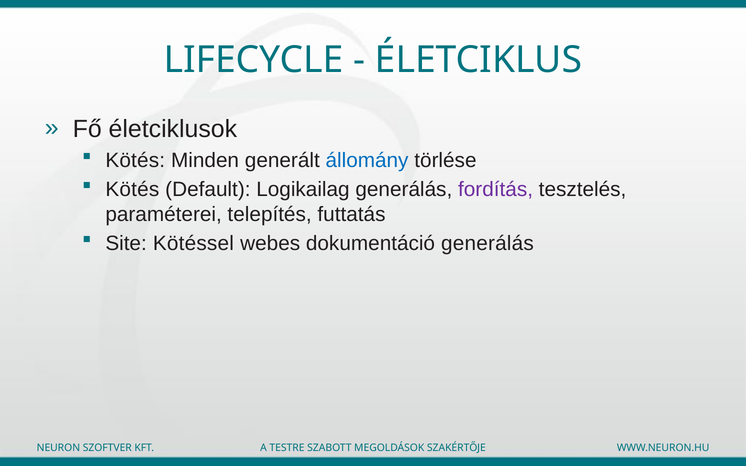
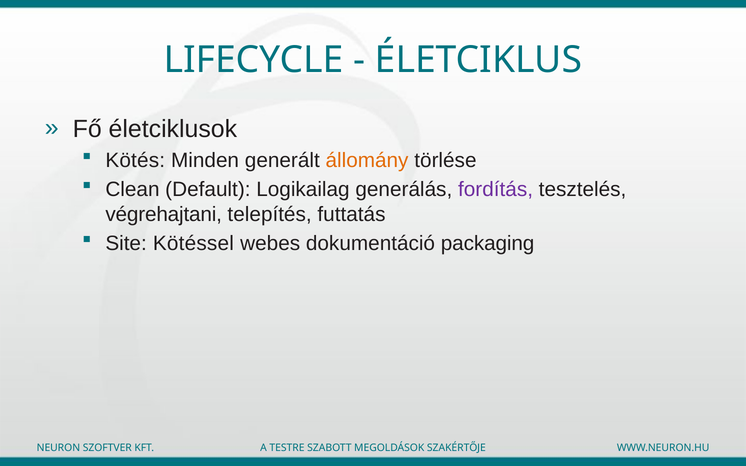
állomány colour: blue -> orange (367, 160)
Kötés: Kötés -> Clean (132, 189)
paraméterei: paraméterei -> végrehajtani (164, 214)
dokumentáció generálás: generálás -> packaging (488, 243)
